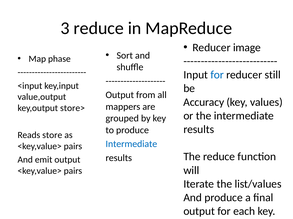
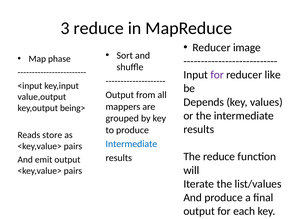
for colour: blue -> purple (217, 75)
still: still -> like (273, 75)
Accuracy: Accuracy -> Depends (204, 102)
store>: store> -> being> (73, 108)
